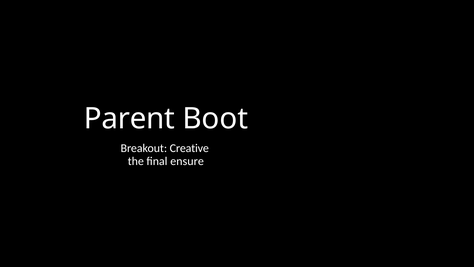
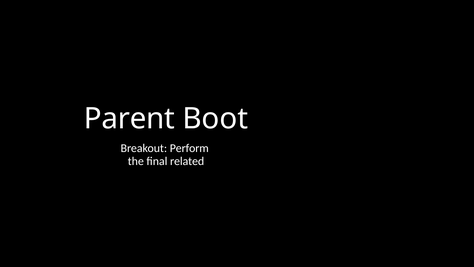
Creative: Creative -> Perform (189, 148)
ensure: ensure -> related (187, 161)
